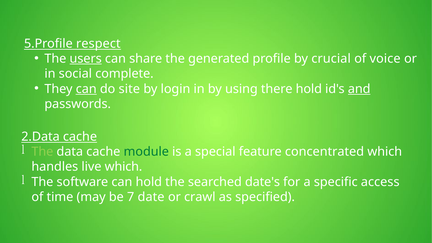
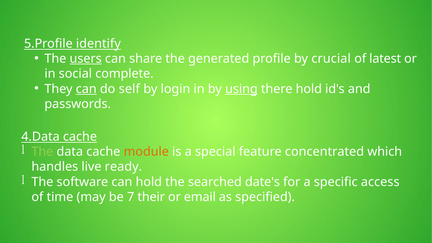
respect: respect -> identify (98, 44)
voice: voice -> latest (385, 59)
site: site -> self (129, 89)
using underline: none -> present (241, 89)
and underline: present -> none (359, 89)
2.Data: 2.Data -> 4.Data (40, 137)
module colour: green -> orange (146, 152)
live which: which -> ready (123, 167)
date: date -> their (151, 197)
crawl: crawl -> email (200, 197)
